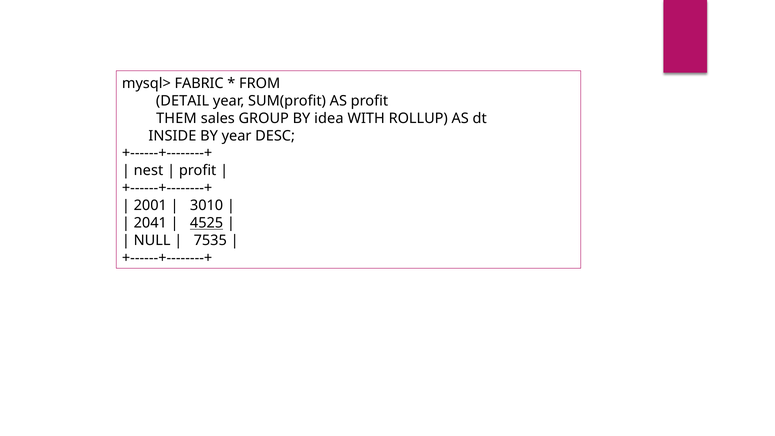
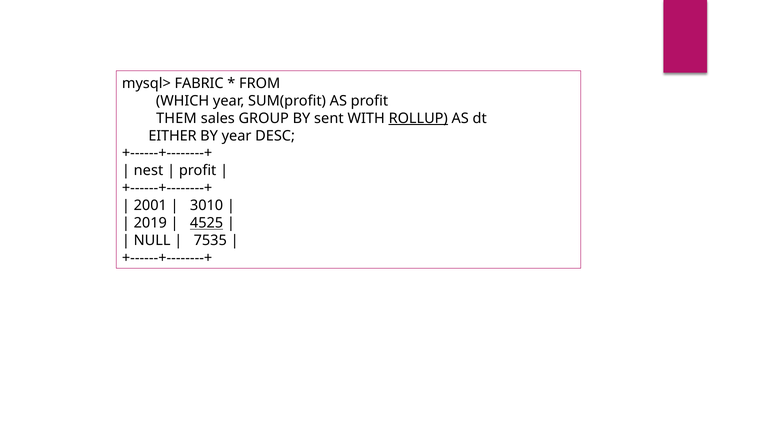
DETAIL: DETAIL -> WHICH (183, 101)
idea: idea -> sent (329, 118)
ROLLUP underline: none -> present (418, 118)
INSIDE: INSIDE -> EITHER (173, 136)
2041: 2041 -> 2019 (150, 223)
